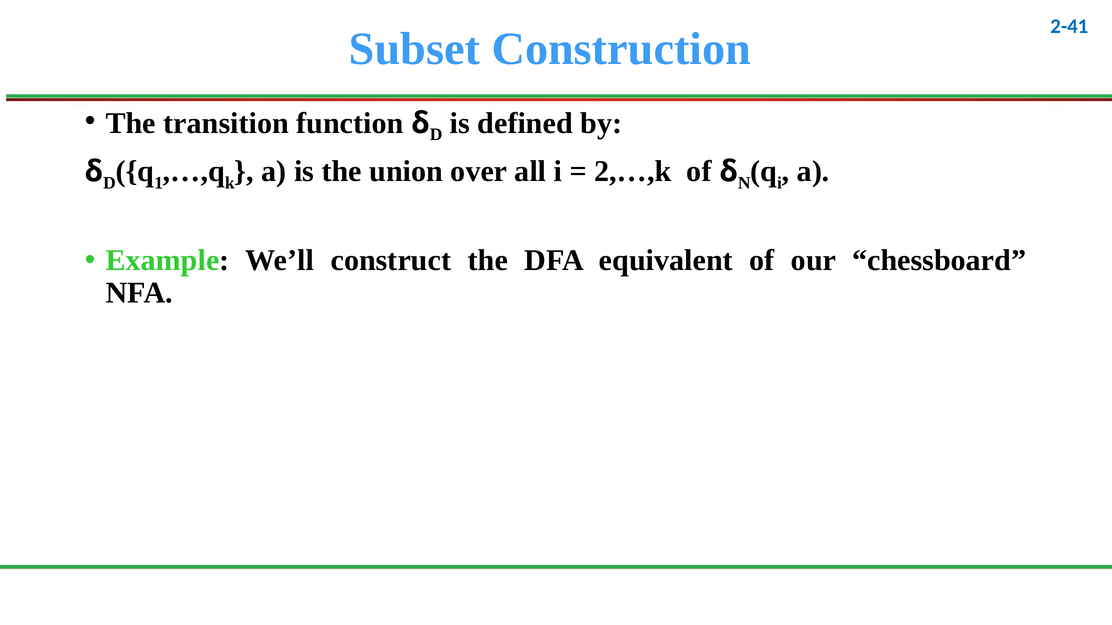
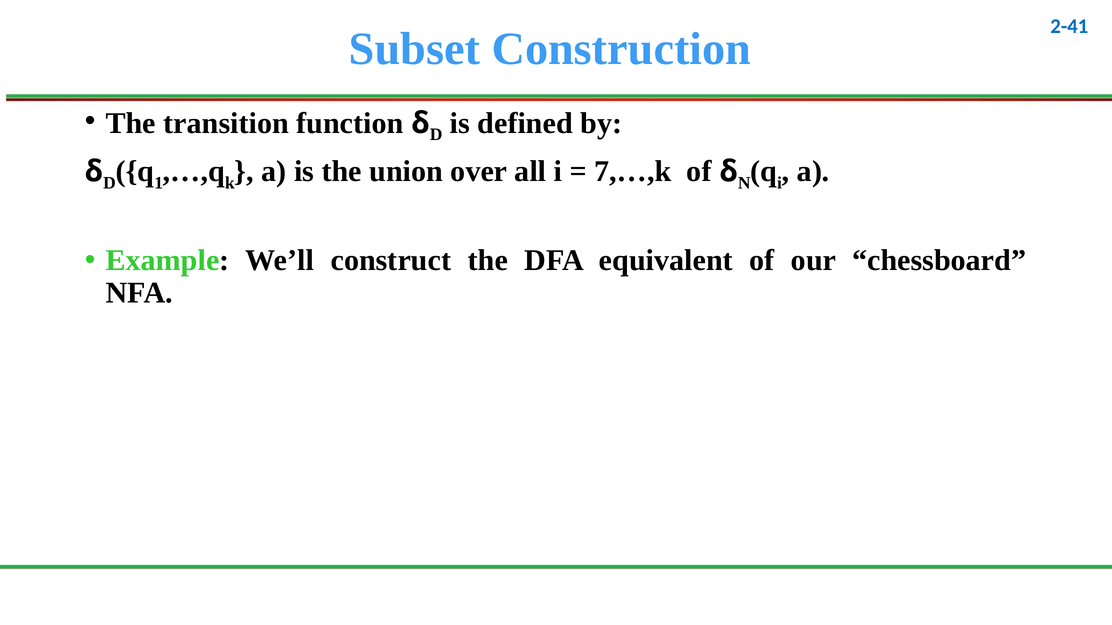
2,…,k: 2,…,k -> 7,…,k (633, 172)
